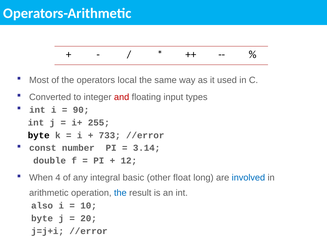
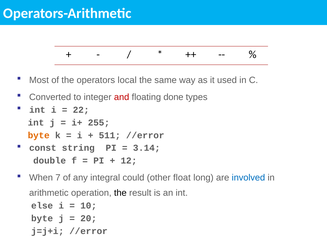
input: input -> done (173, 97)
90: 90 -> 22 (81, 110)
byte colour: black -> orange (39, 135)
733: 733 -> 511 (110, 135)
number: number -> string (78, 148)
4: 4 -> 7 (58, 178)
basic: basic -> could (133, 178)
the colour: blue -> black (120, 193)
also: also -> else (42, 206)
